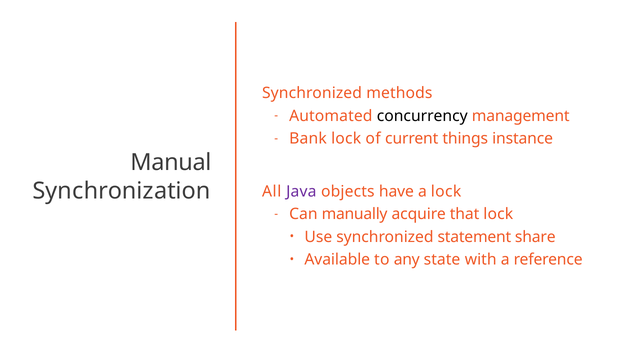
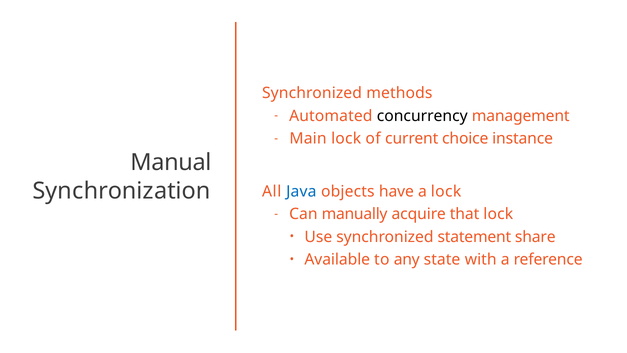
Bank: Bank -> Main (308, 138)
things: things -> choice (465, 138)
Java colour: purple -> blue (301, 191)
